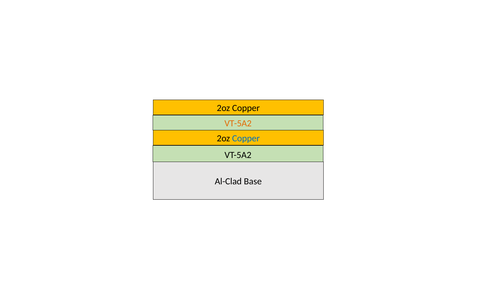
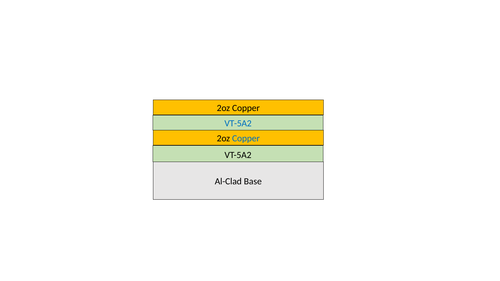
VT-5A2 colour: orange -> blue (238, 123)
